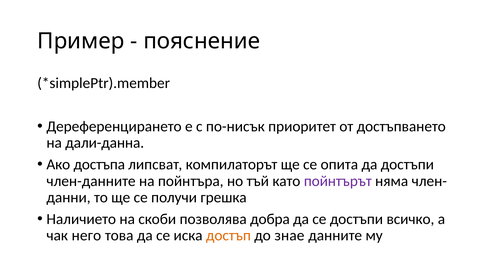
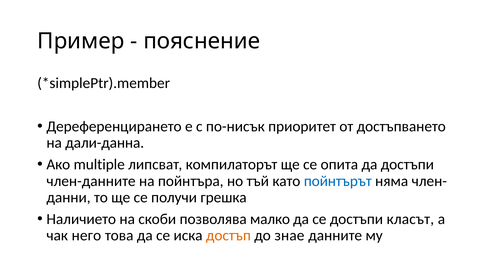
достъпа: достъпа -> multiple (99, 165)
пойнтърът colour: purple -> blue (338, 181)
добра: добра -> малко (270, 219)
всичко: всичко -> класът (410, 219)
